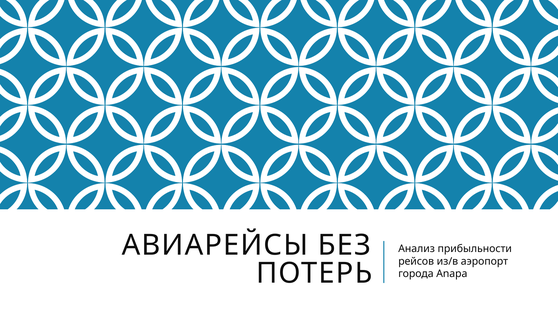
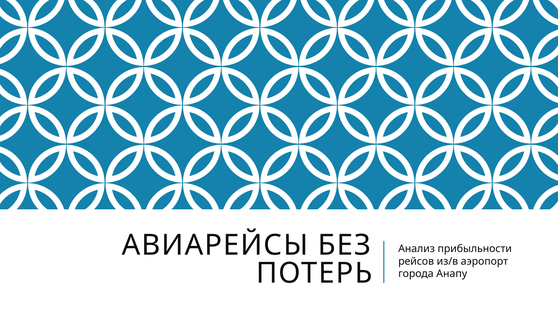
Anapa: Anapa -> Анапу (452, 274)
